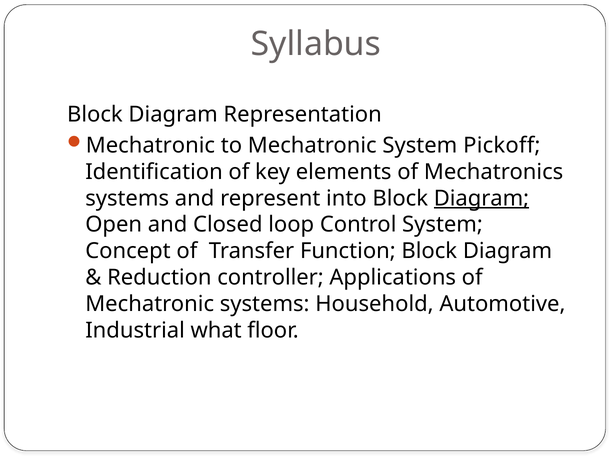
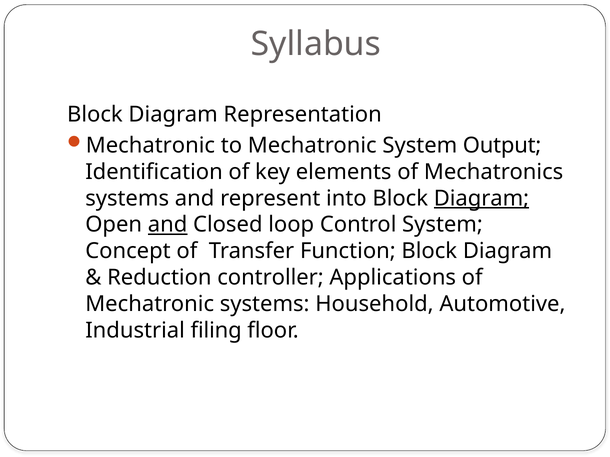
Pickoff: Pickoff -> Output (502, 146)
and underline: none -> present (168, 225)
what: what -> filing (216, 331)
